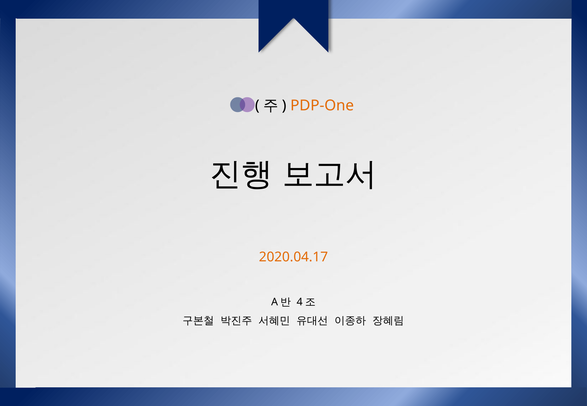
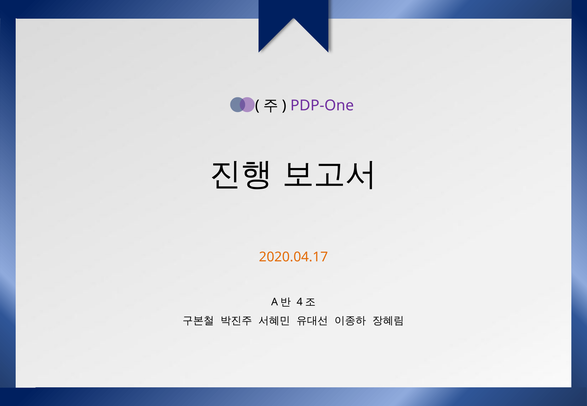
PDP-One colour: orange -> purple (322, 106)
